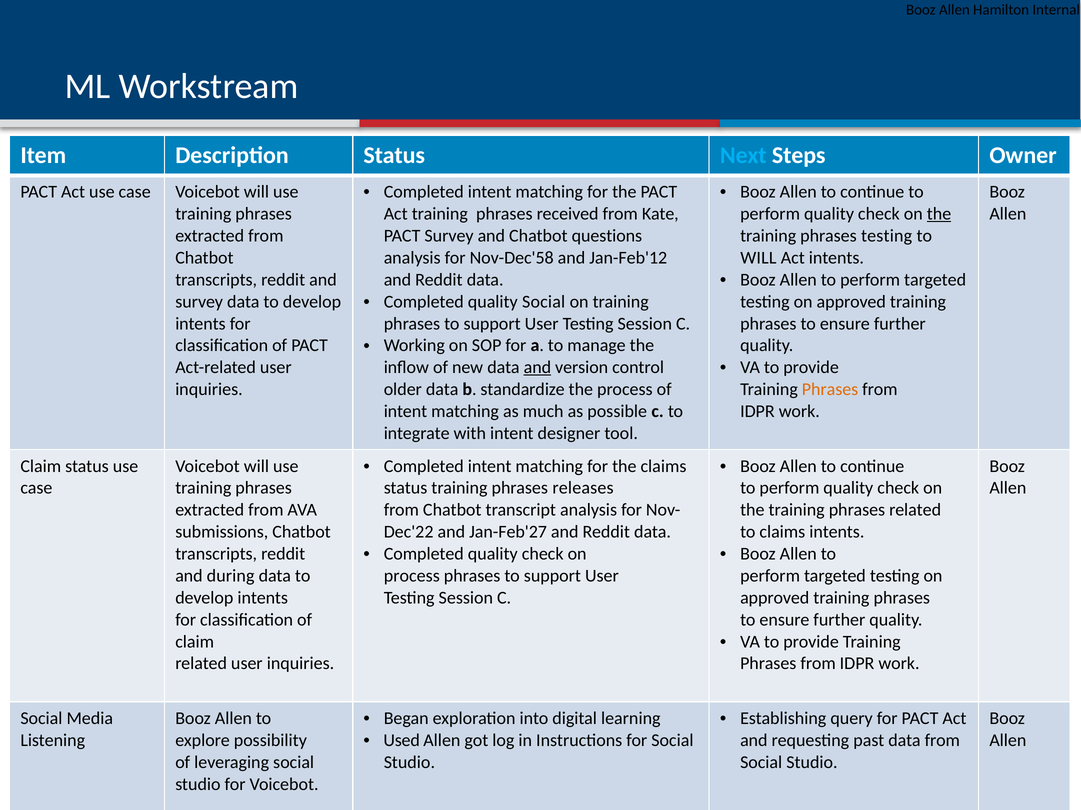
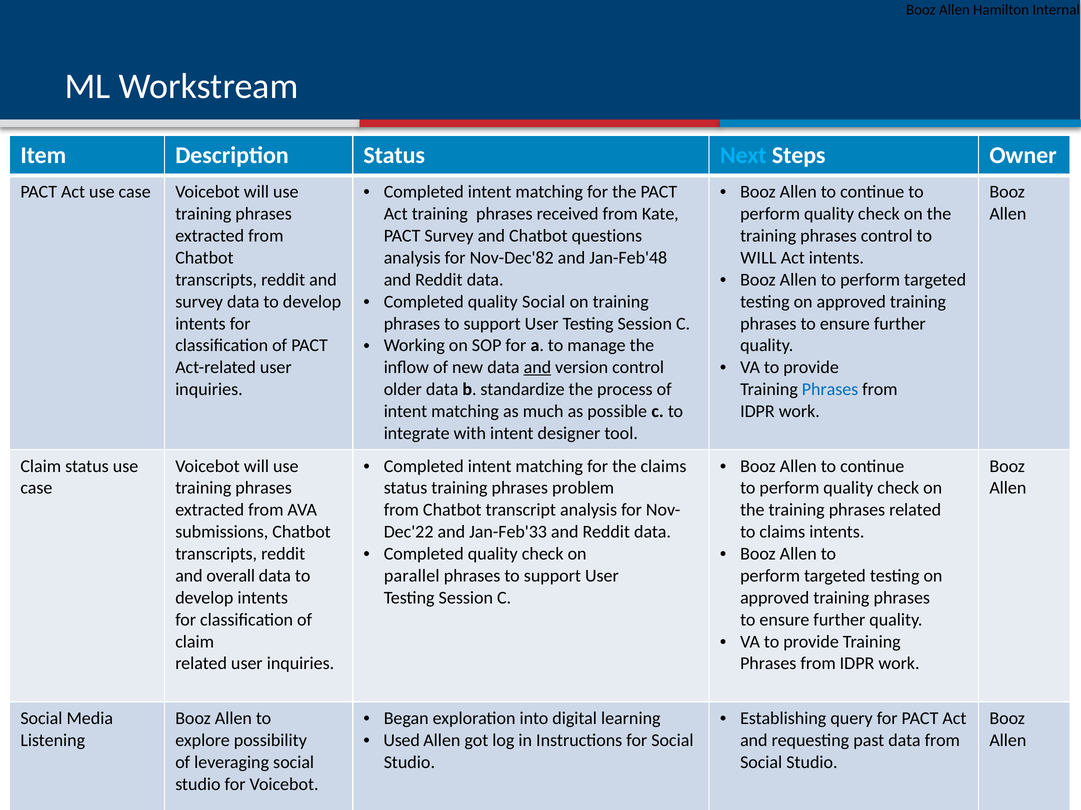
the underline: present -> none (939, 214)
phrases testing: testing -> control (887, 236)
Nov-Dec'58: Nov-Dec'58 -> Nov-Dec'82 (512, 258)
Jan-Feb'12: Jan-Feb'12 -> Jan-Feb'48 (628, 258)
Phrases colour: orange -> blue (830, 390)
releases: releases -> problem (583, 488)
Jan-Feb'27: Jan-Feb'27 -> Jan-Feb'33 (508, 532)
during: during -> overall (231, 576)
process: process -> parallel (412, 576)
